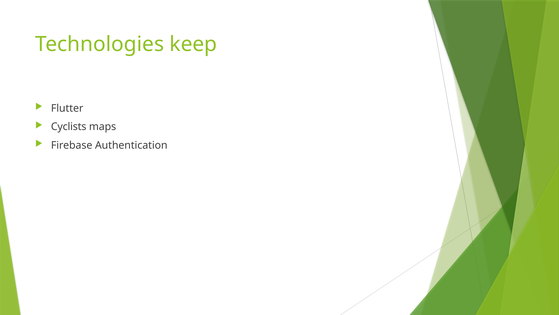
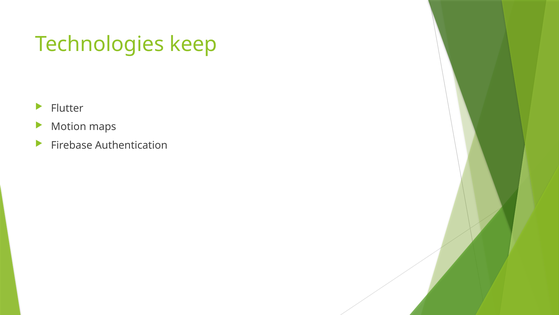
Cyclists: Cyclists -> Motion (69, 127)
